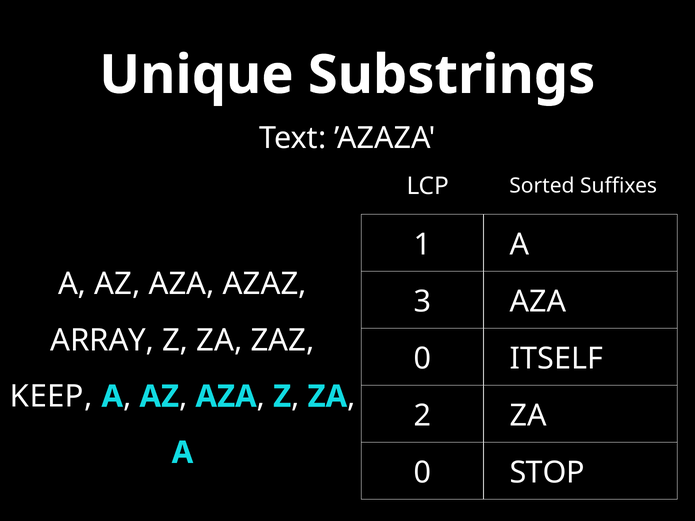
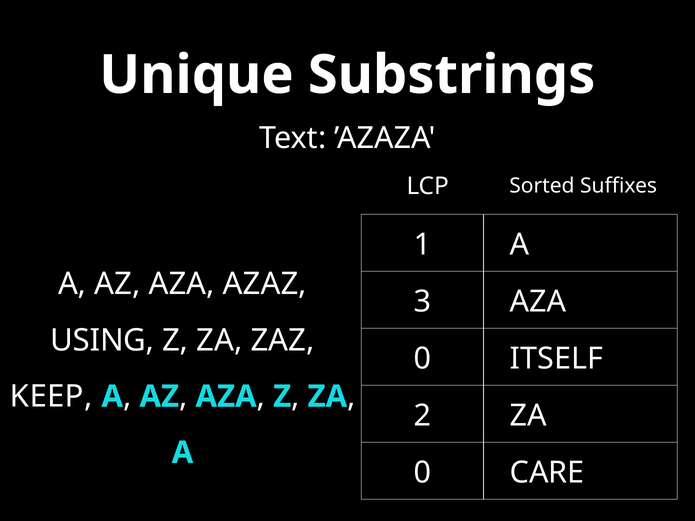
ARRAY: ARRAY -> USING (102, 340)
STOP: STOP -> CARE (547, 473)
